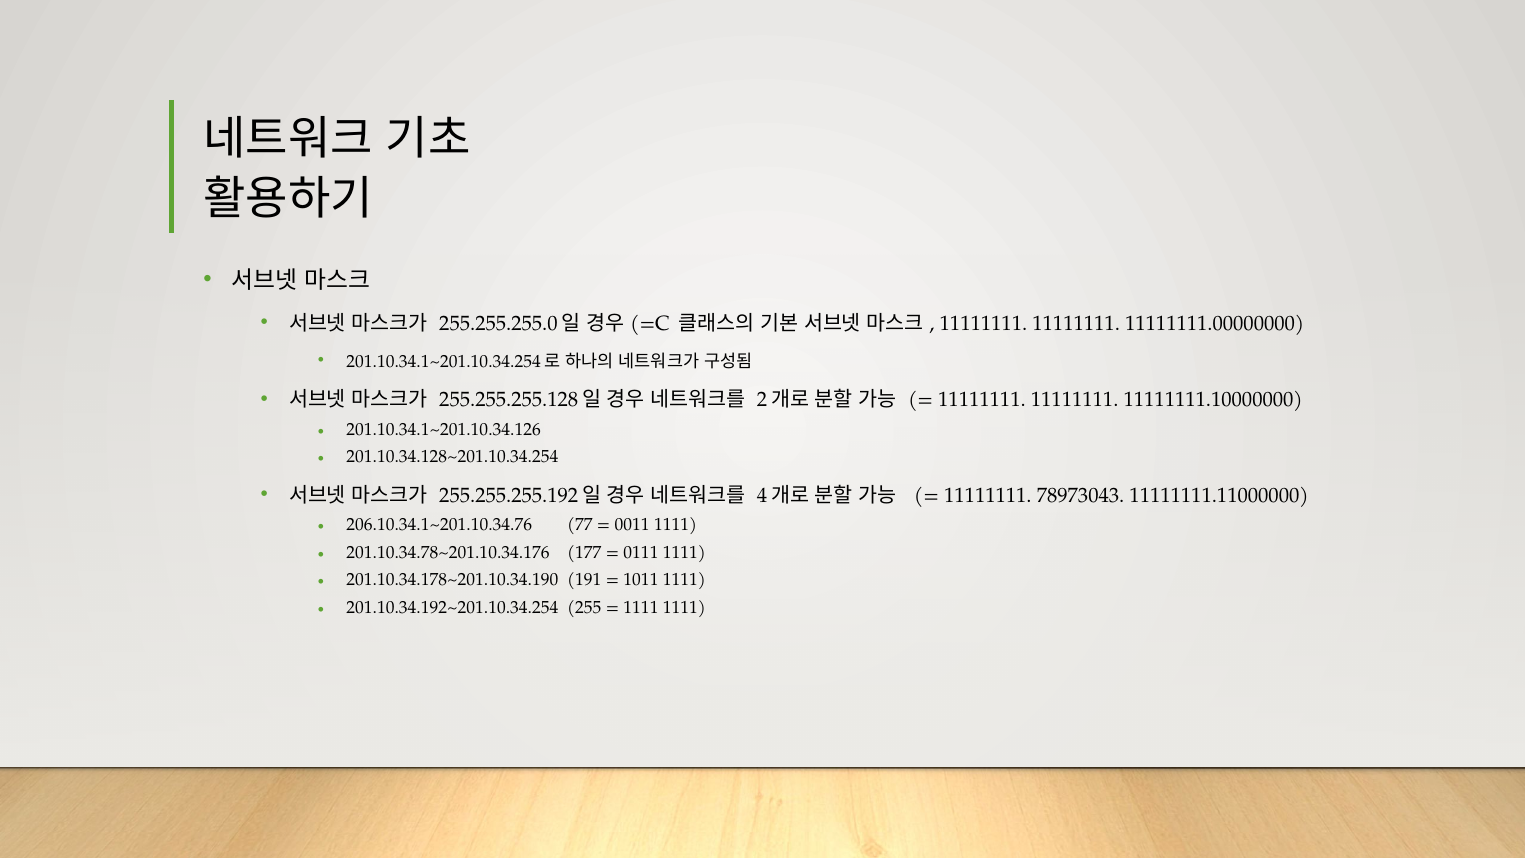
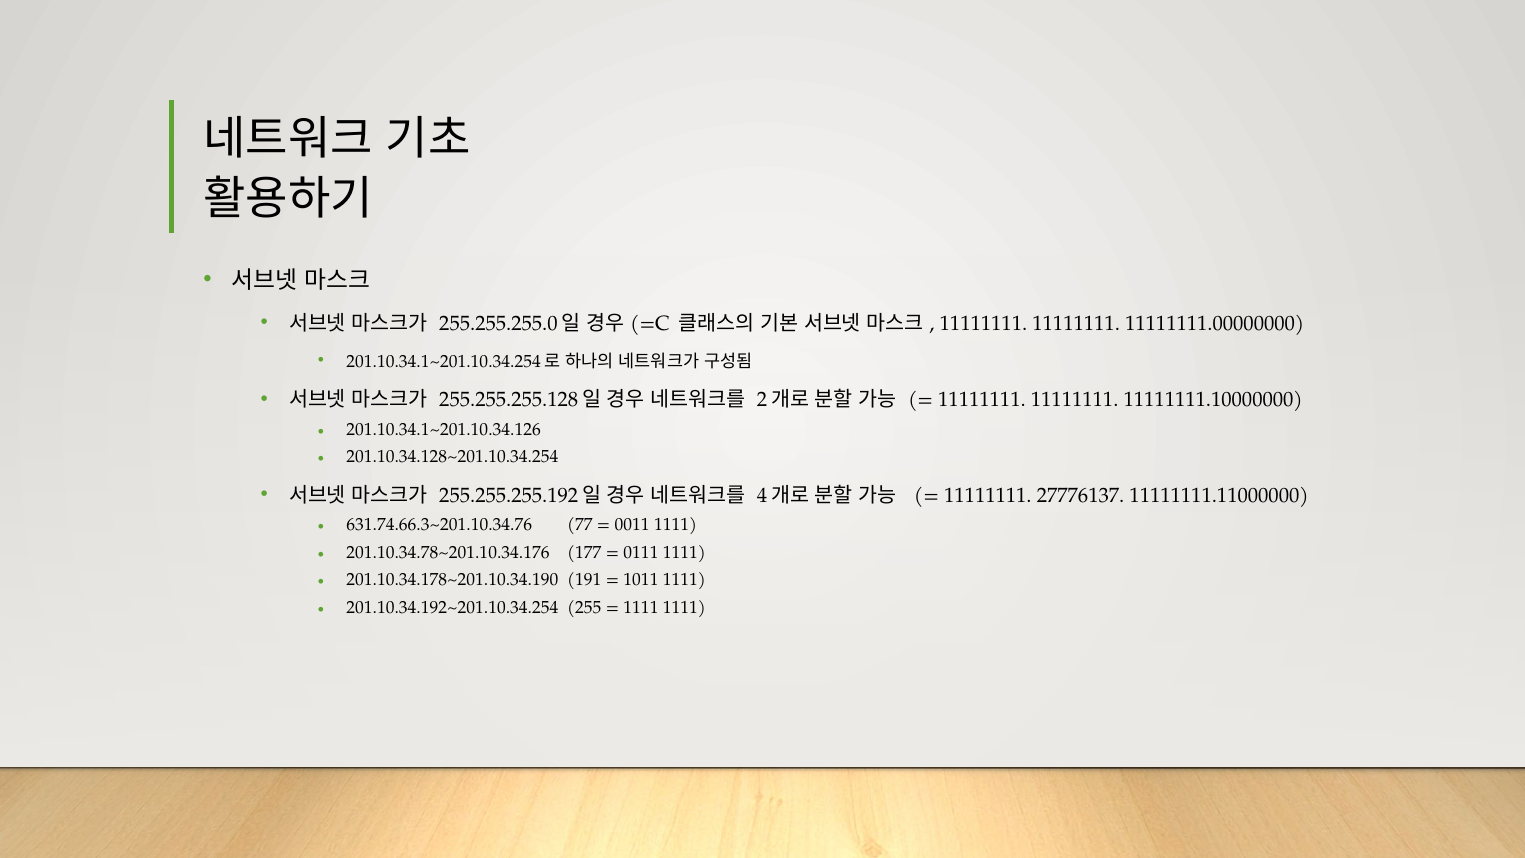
78973043: 78973043 -> 27776137 (1081, 496)
206.10.34.1~201.10.34.76: 206.10.34.1~201.10.34.76 -> 631.74.66.3~201.10.34.76 (439, 525)
